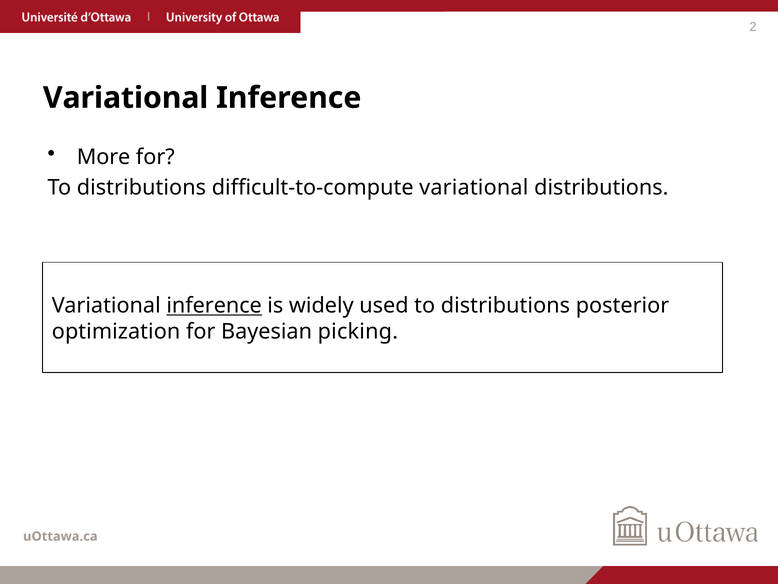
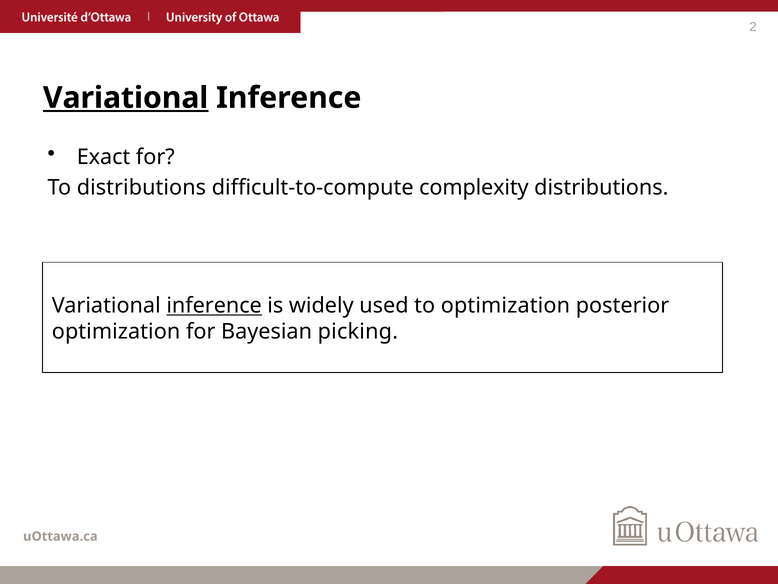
Variational underline: none -> present (126, 98)
More: More -> Exact (104, 157)
difficult-to-compute variational: variational -> complexity (474, 187)
used to distributions: distributions -> optimization (505, 305)
